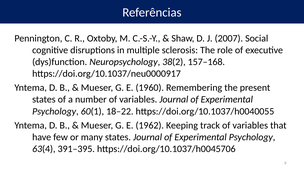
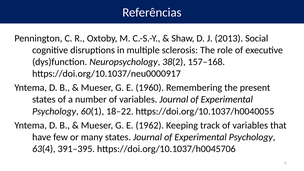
2007: 2007 -> 2013 (229, 38)
